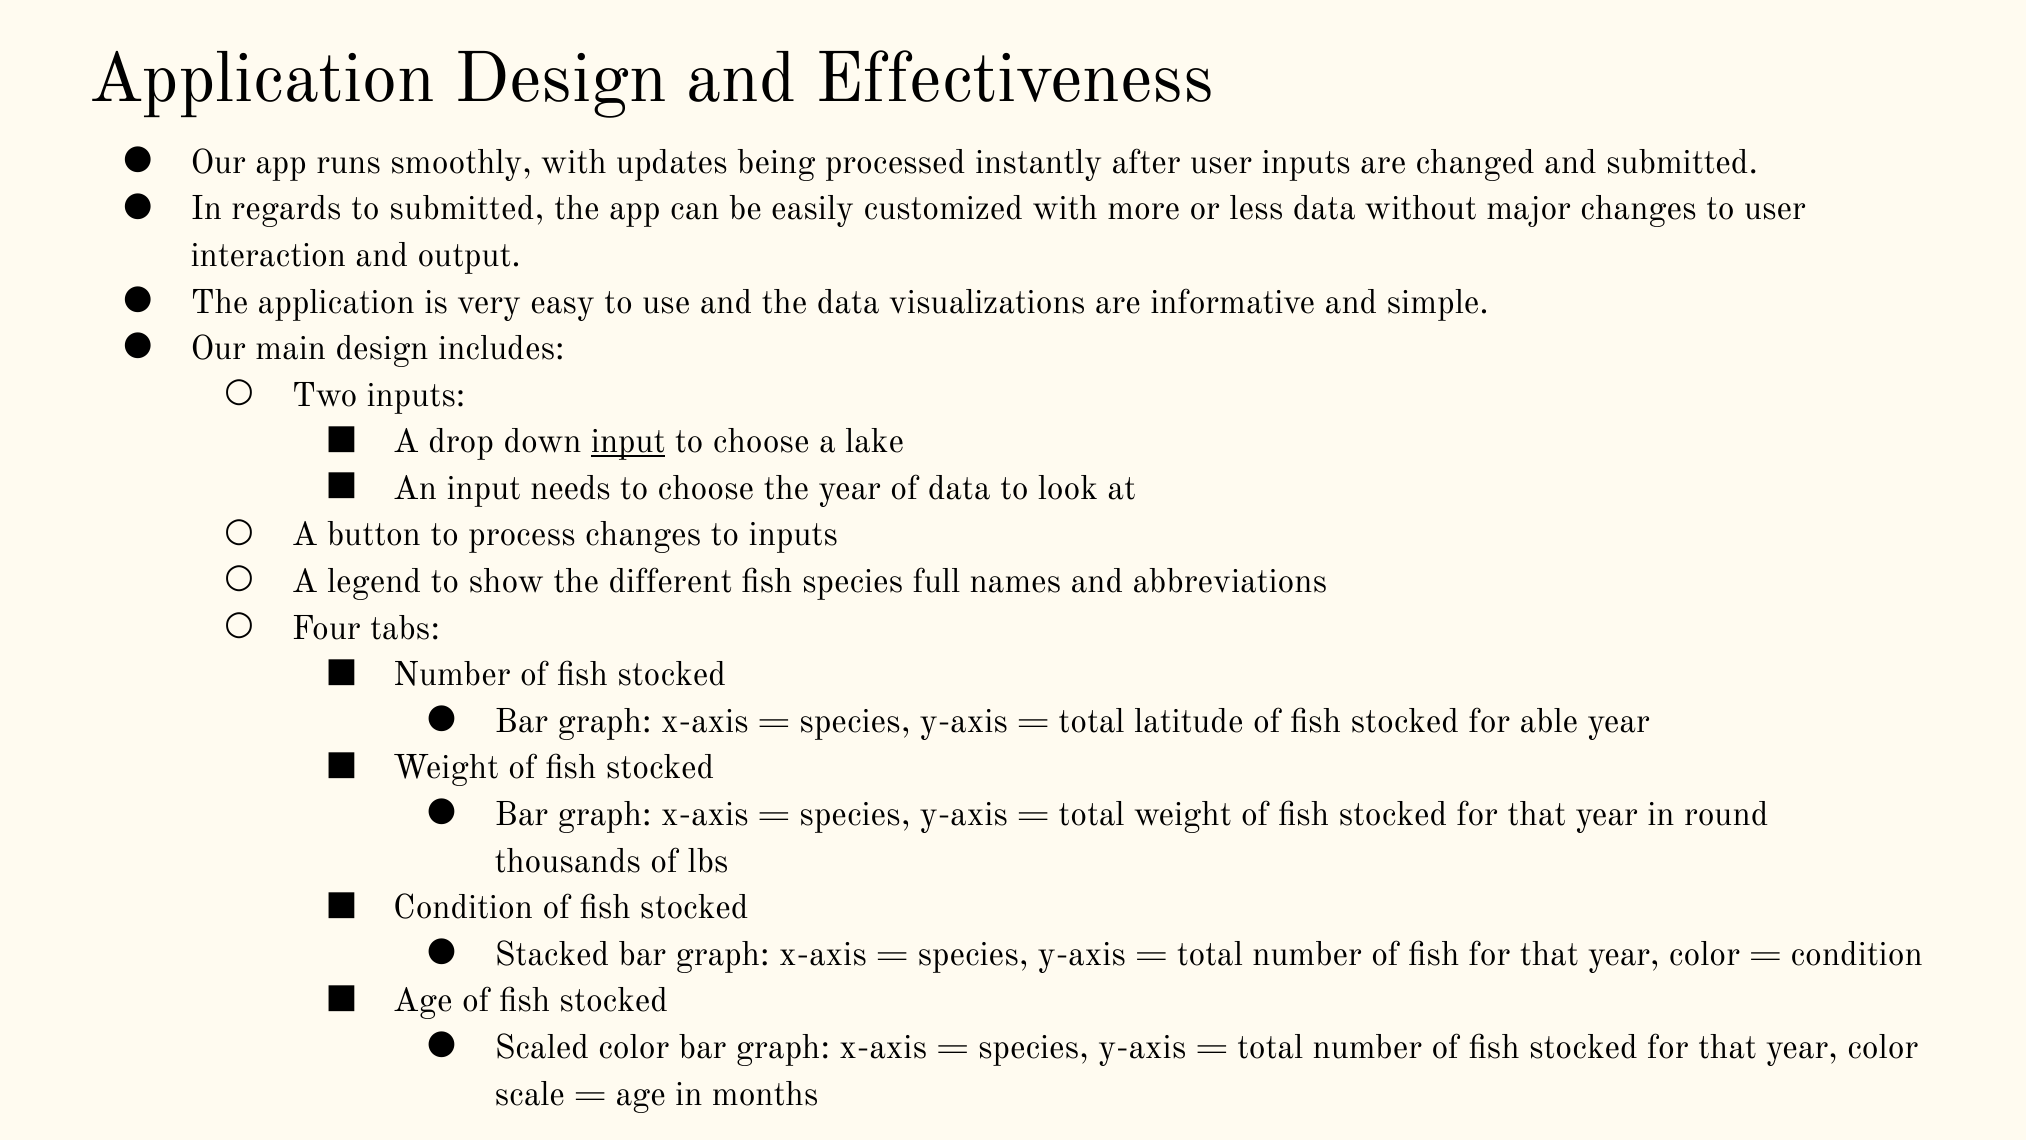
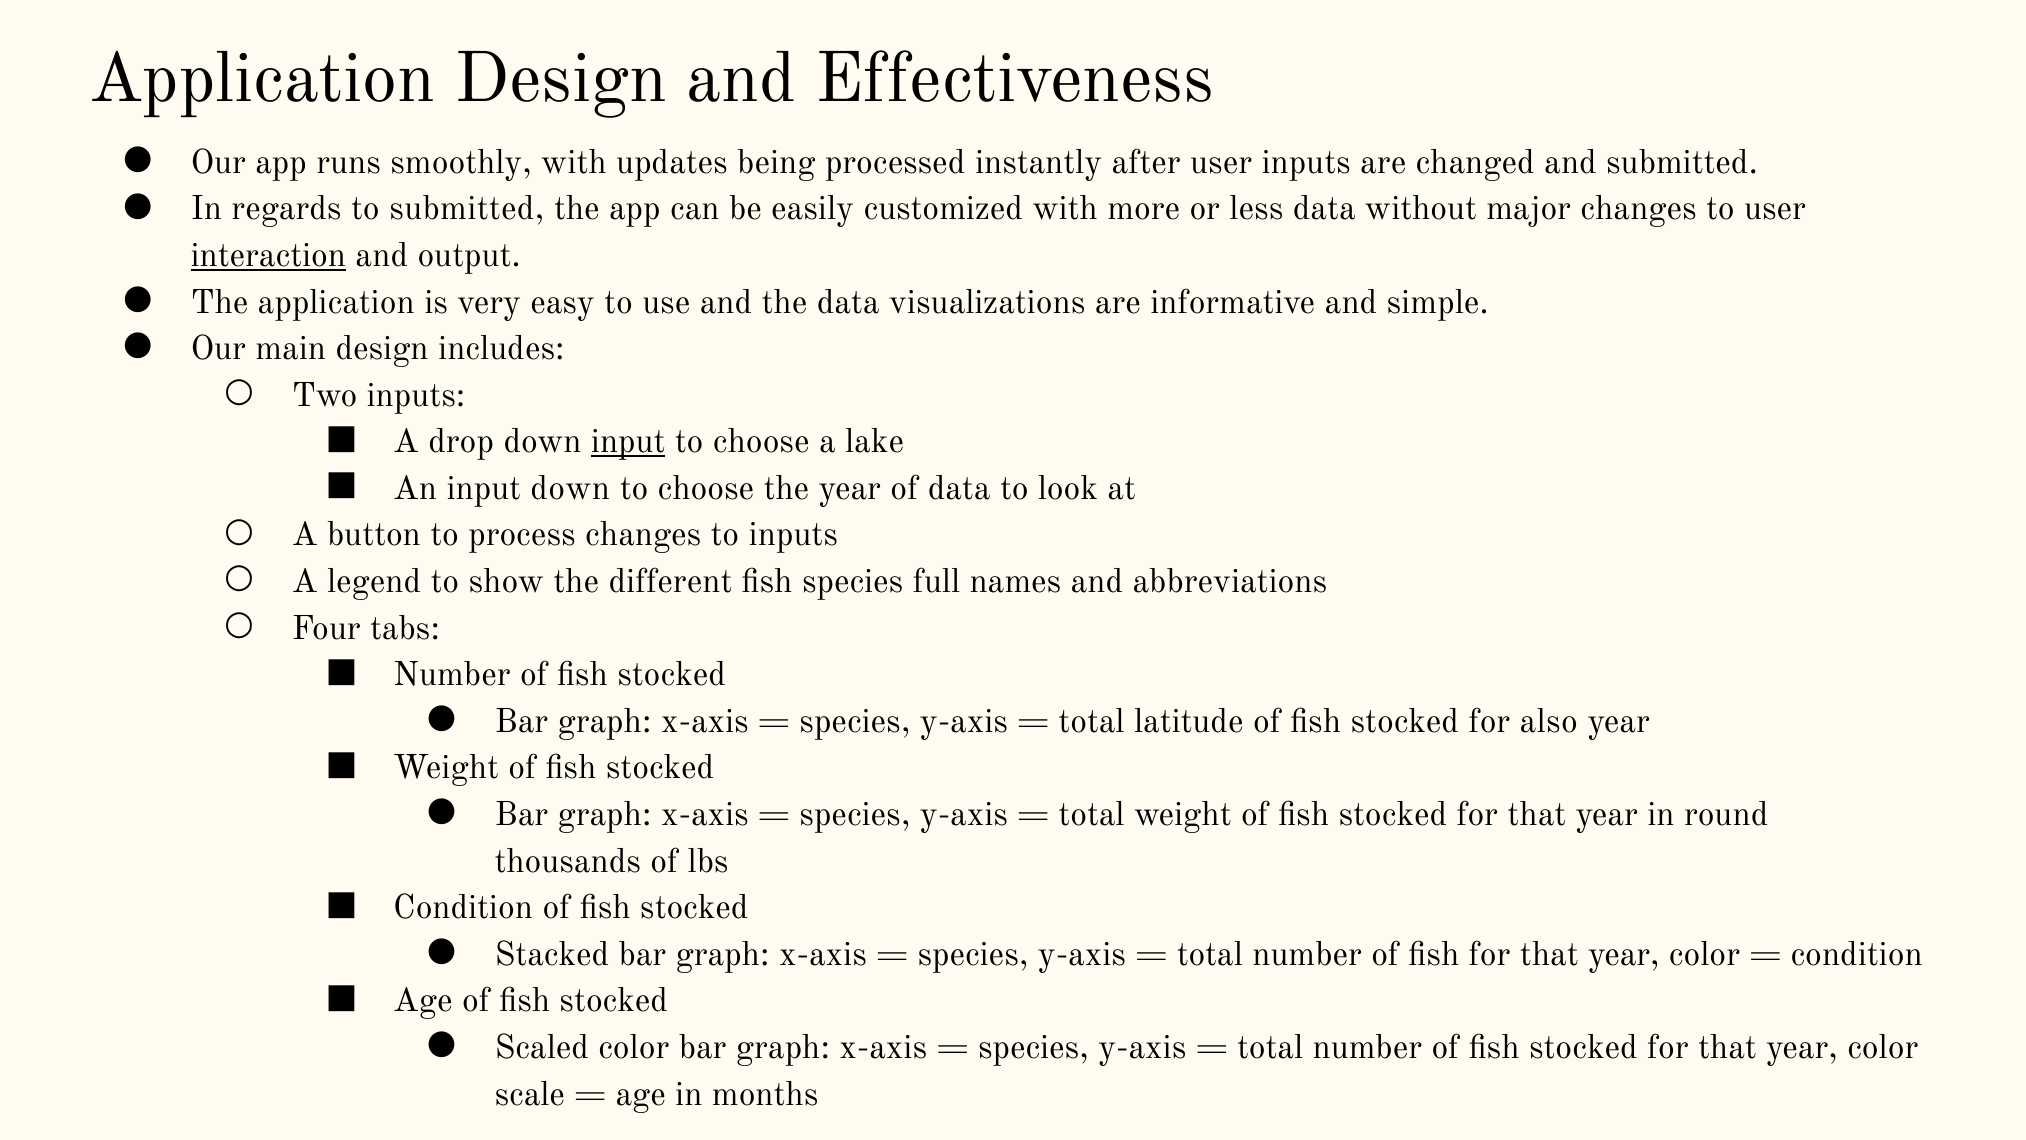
interaction underline: none -> present (268, 255)
input needs: needs -> down (570, 488)
able: able -> also (1549, 721)
